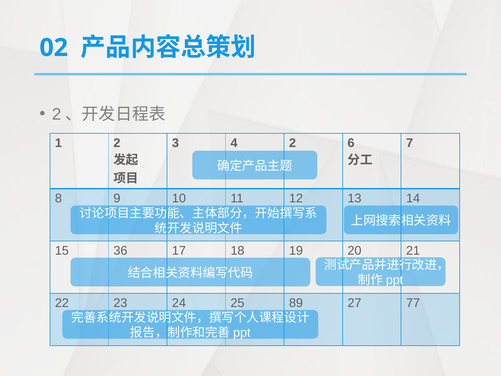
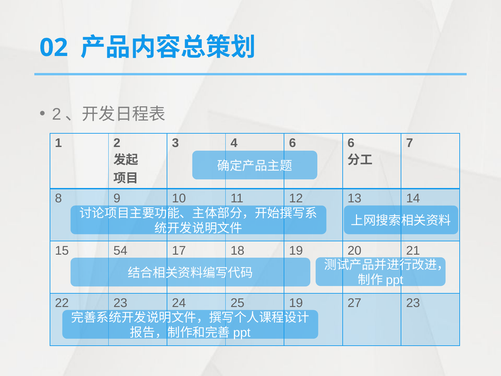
4 2: 2 -> 6 (293, 143)
36: 36 -> 54 (120, 250)
25 89: 89 -> 19 (296, 303)
27 77: 77 -> 23 (413, 303)
